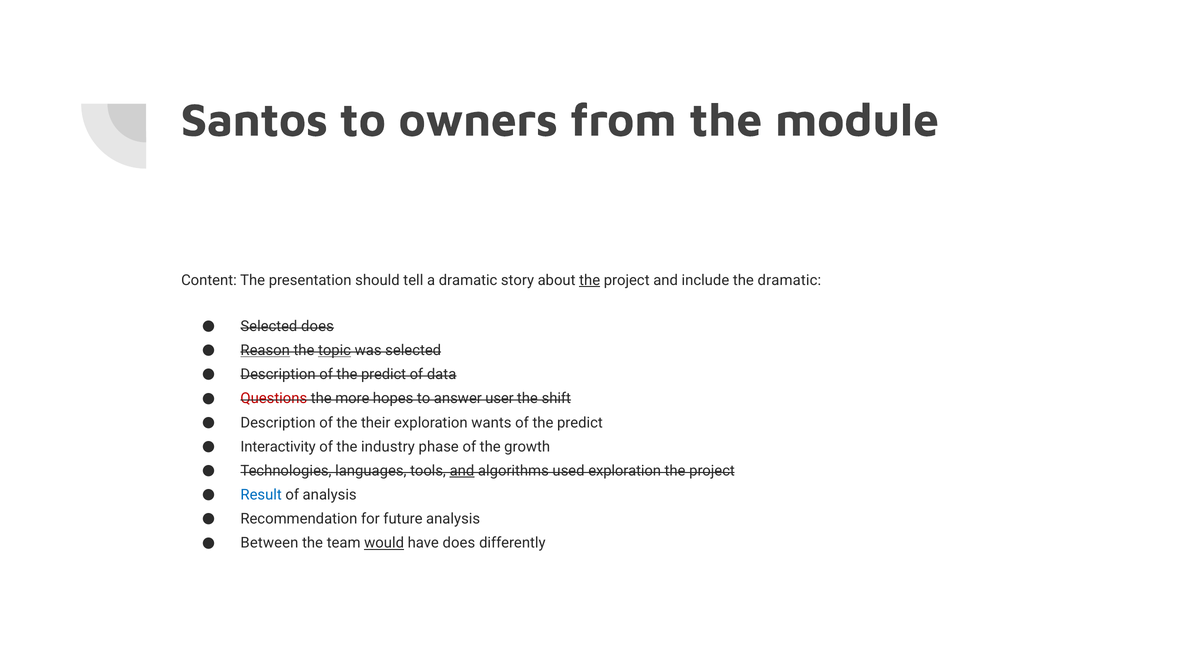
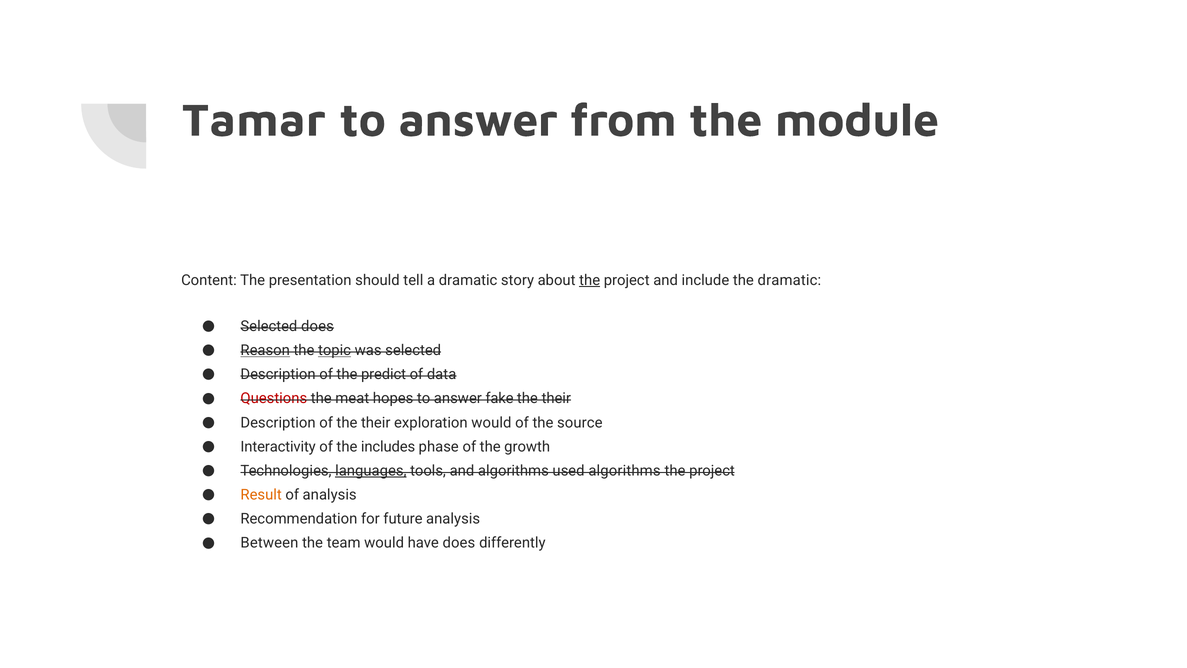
Santos: Santos -> Tamar (254, 120)
owners: owners -> answer (478, 120)
more: more -> meat (352, 398)
user: user -> fake (500, 398)
shift: shift -> their (556, 398)
exploration wants: wants -> would (491, 422)
predict: predict -> source (580, 422)
industry: industry -> includes (388, 446)
languages underline: none -> present (371, 471)
and underline: present -> none (462, 471)
used exploration: exploration -> algorithms (624, 471)
Result colour: blue -> orange (261, 495)
would underline: present -> none (384, 543)
